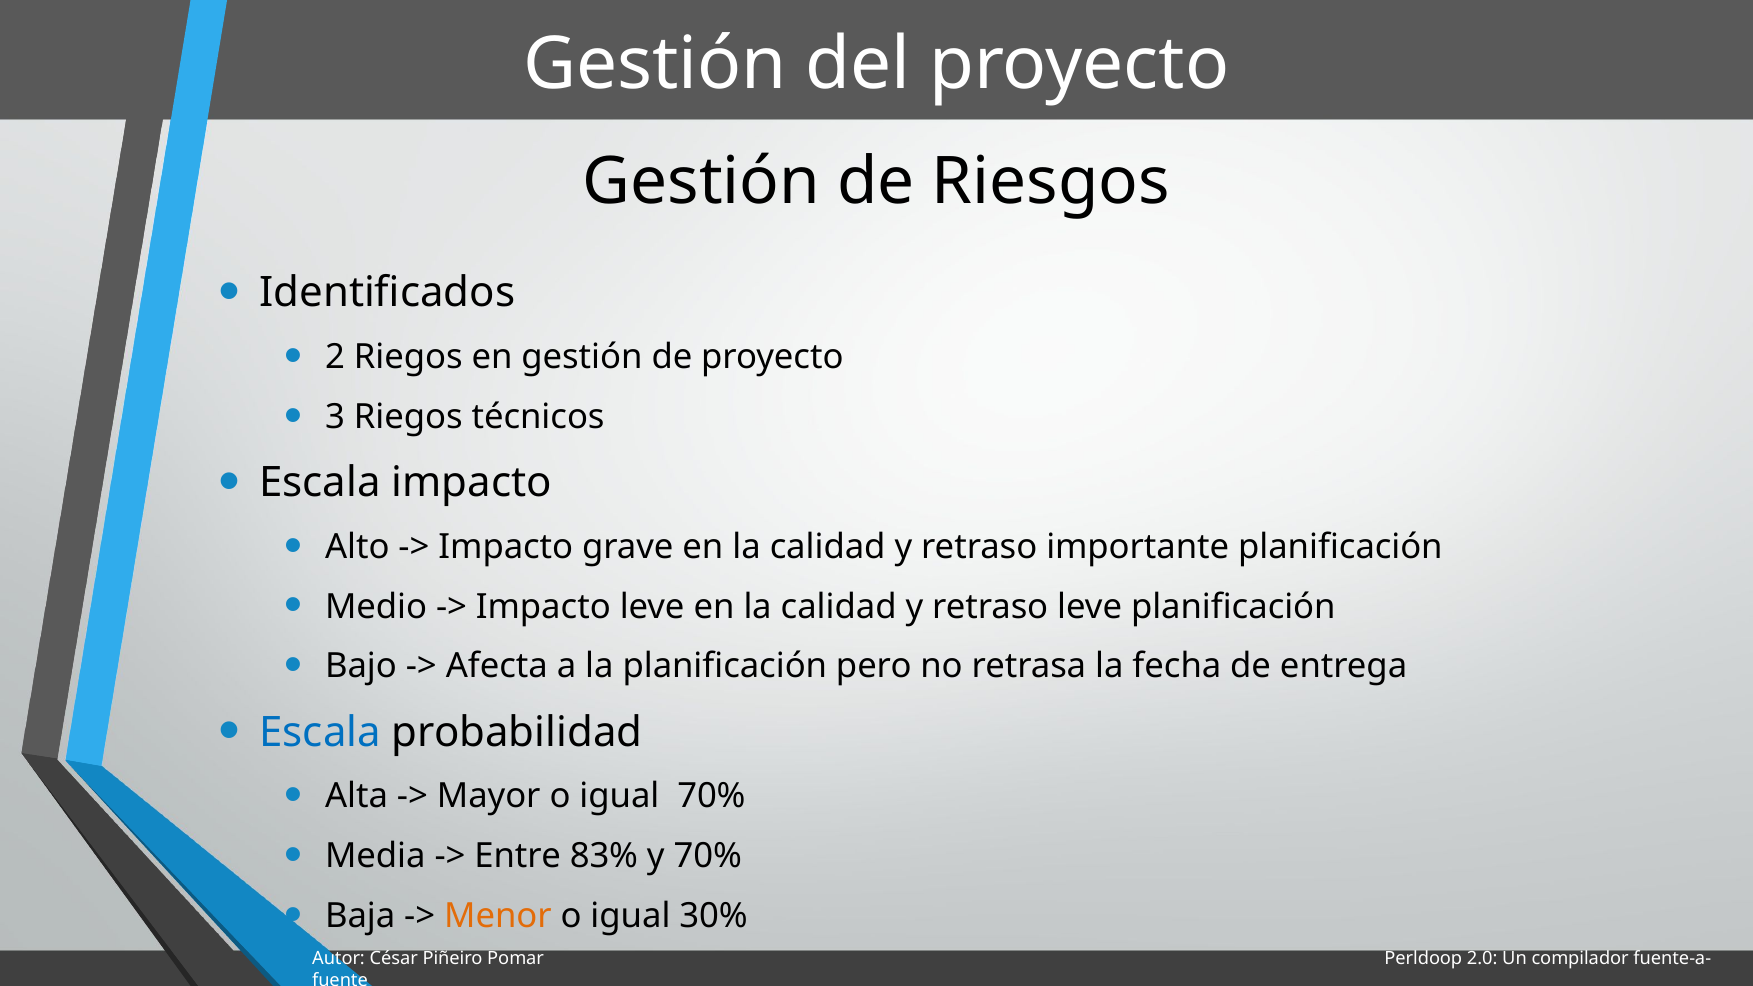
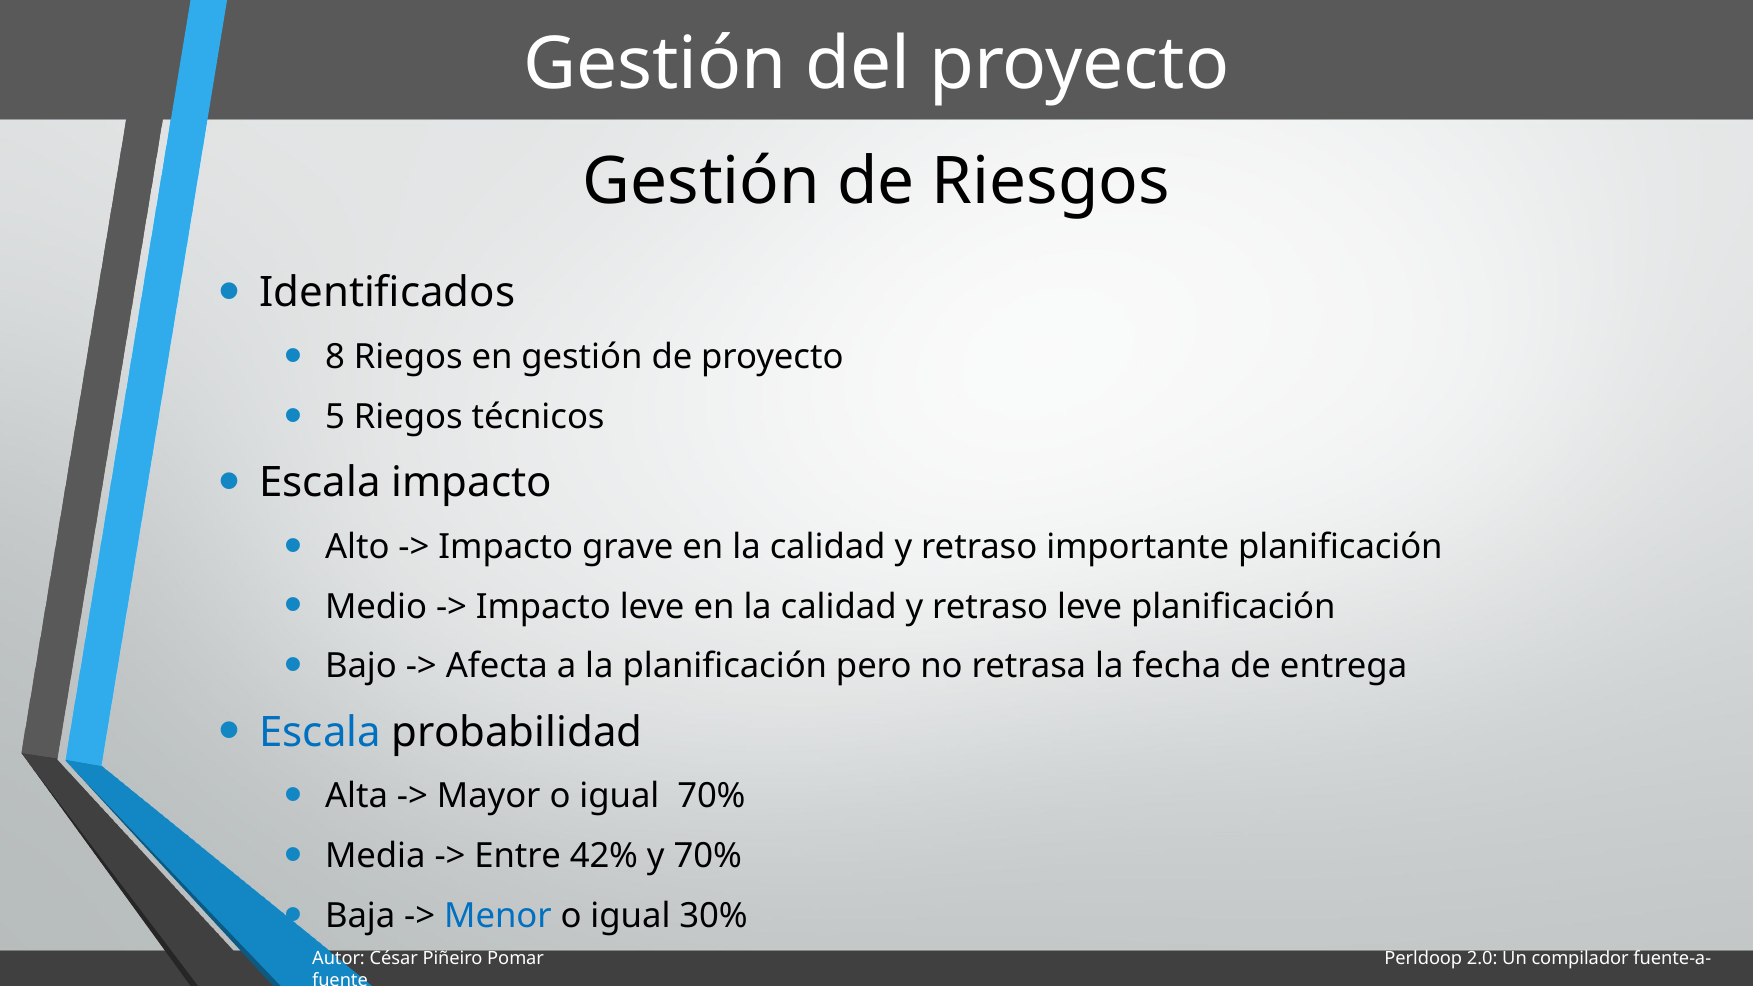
2: 2 -> 8 (335, 357)
3: 3 -> 5 (335, 417)
83%: 83% -> 42% (604, 856)
Menor colour: orange -> blue (498, 916)
